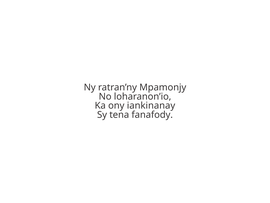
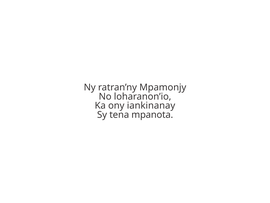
fanafody: fanafody -> mpanota (152, 115)
